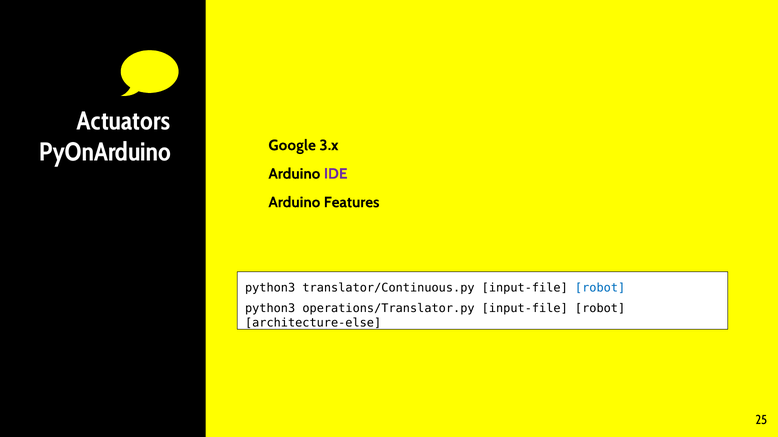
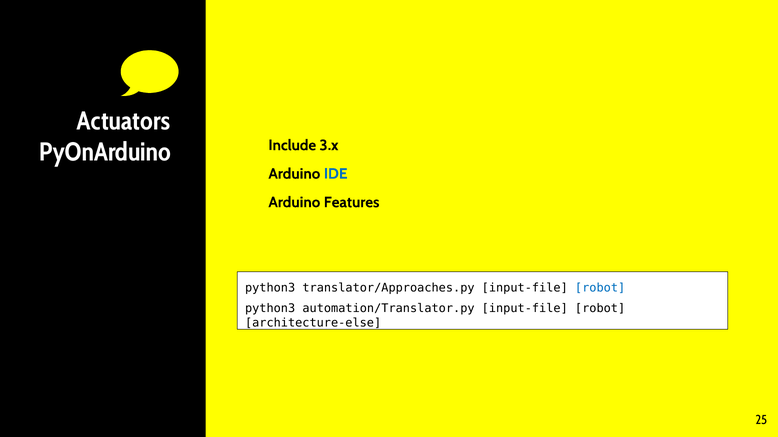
Google: Google -> Include (292, 145)
IDE colour: purple -> blue (336, 174)
translator/Continuous.py: translator/Continuous.py -> translator/Approaches.py (389, 288)
operations/Translator.py: operations/Translator.py -> automation/Translator.py (389, 309)
